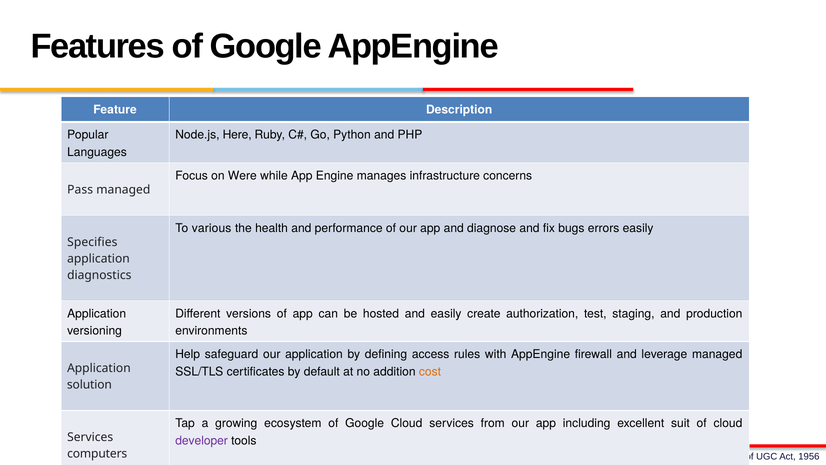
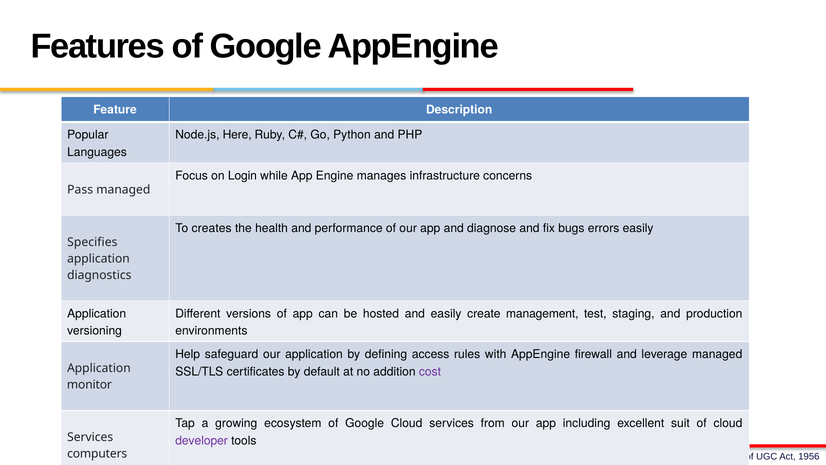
Were: Were -> Login (242, 176)
various: various -> creates (212, 228)
authorization: authorization -> management (542, 313)
cost colour: orange -> purple (430, 371)
solution: solution -> monitor (89, 385)
